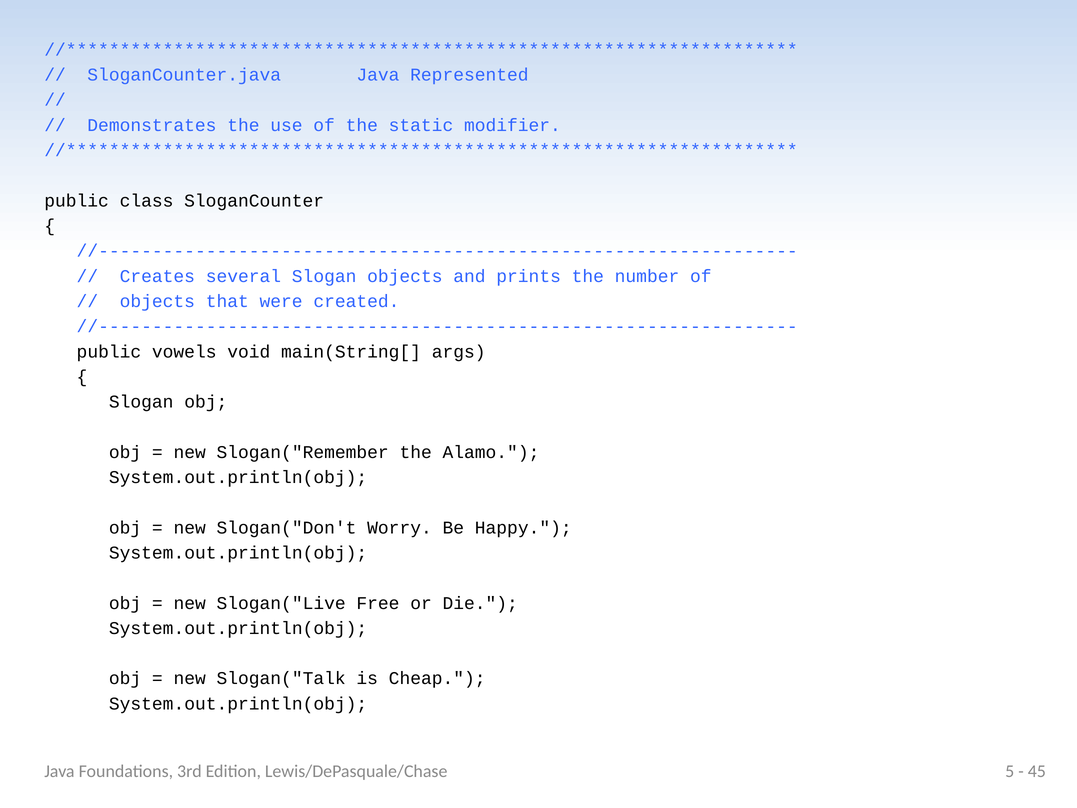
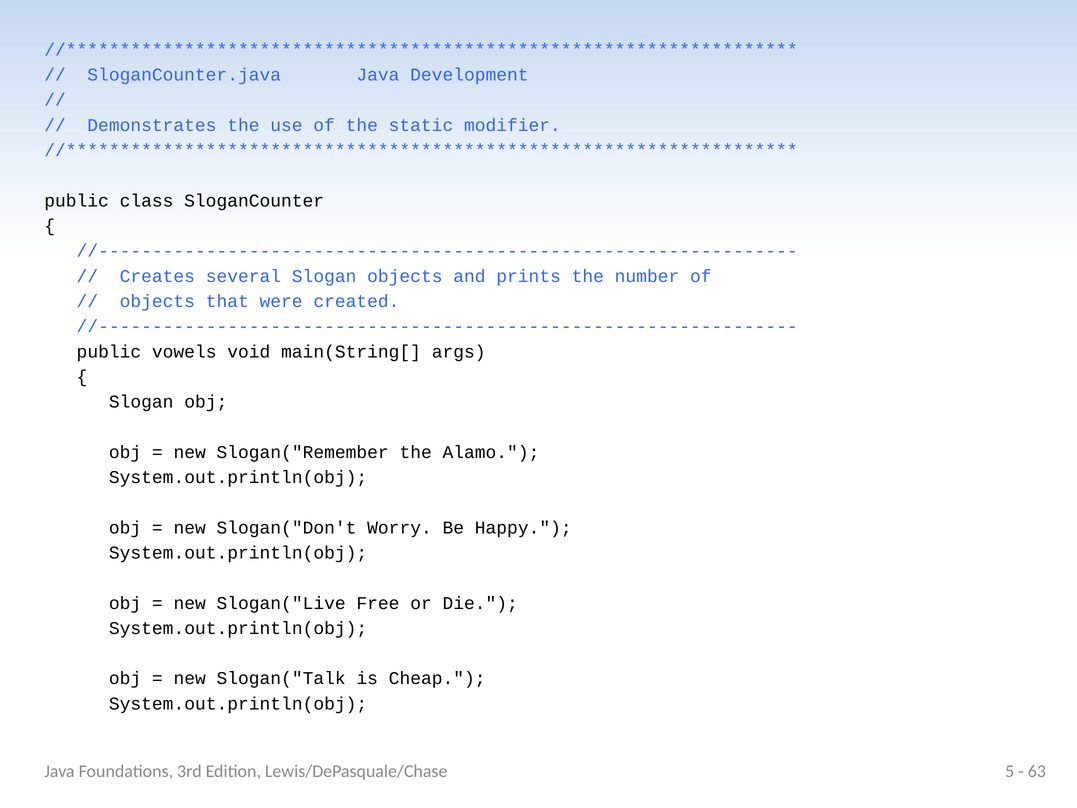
Represented: Represented -> Development (469, 75)
45: 45 -> 63 (1037, 771)
